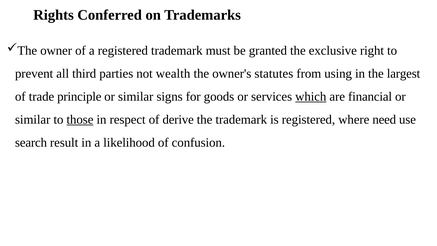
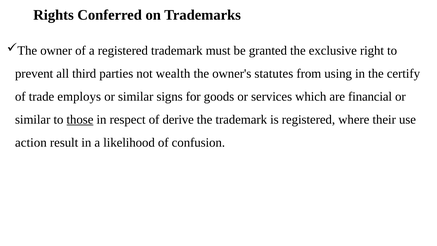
largest: largest -> certify (403, 74)
principle: principle -> employs (79, 97)
which underline: present -> none (311, 97)
need: need -> their (384, 119)
search: search -> action (31, 142)
